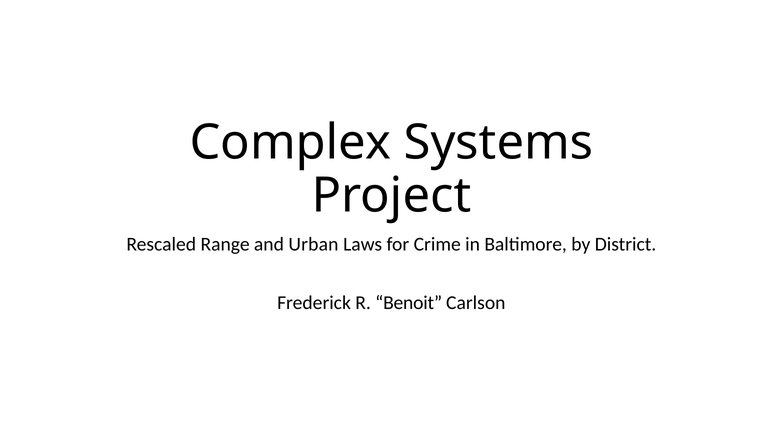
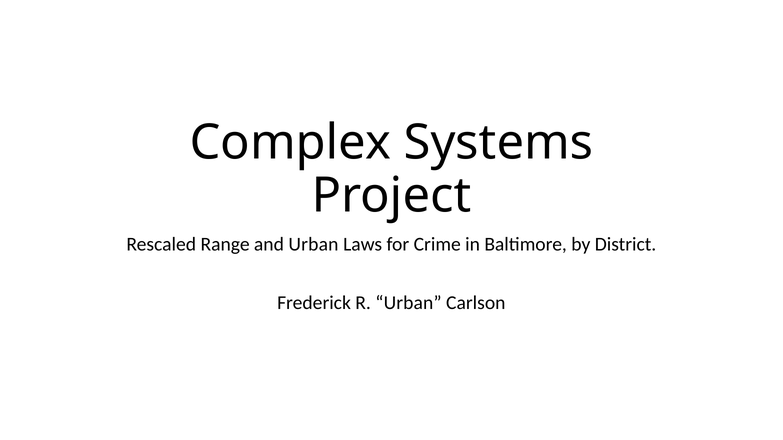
R Benoit: Benoit -> Urban (408, 303)
